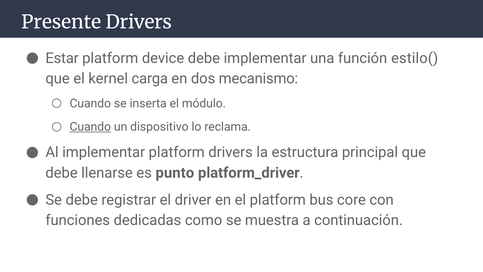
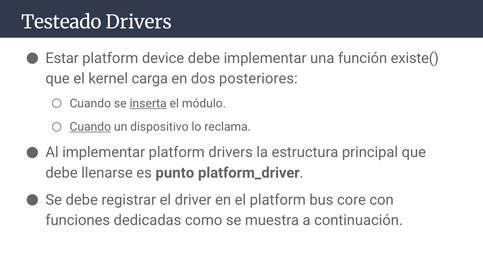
Presente: Presente -> Testeado (61, 22)
estilo(: estilo( -> existe( (415, 58)
mecanismo: mecanismo -> posteriores (258, 78)
inserta underline: none -> present (148, 103)
